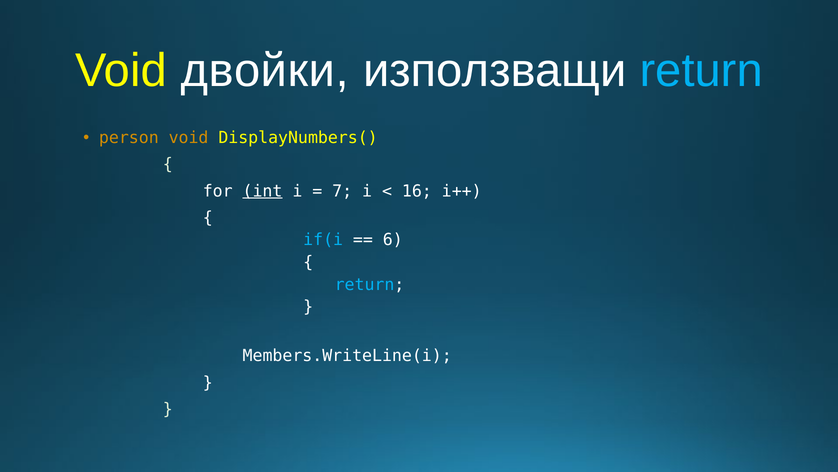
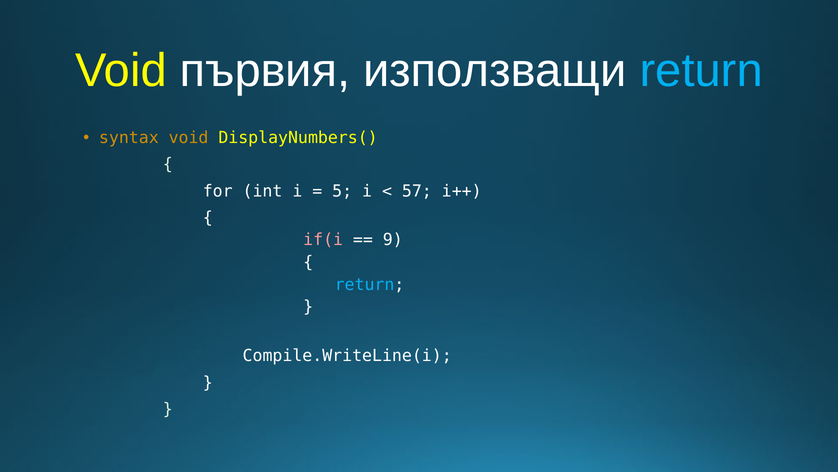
двойки: двойки -> първия (265, 70)
person: person -> syntax (129, 137)
int underline: present -> none (263, 191)
7: 7 -> 5 (342, 191)
16: 16 -> 57 (417, 191)
if(i colour: light blue -> pink (323, 240)
6: 6 -> 9 (393, 240)
Members.WriteLine(i: Members.WriteLine(i -> Compile.WriteLine(i (347, 355)
